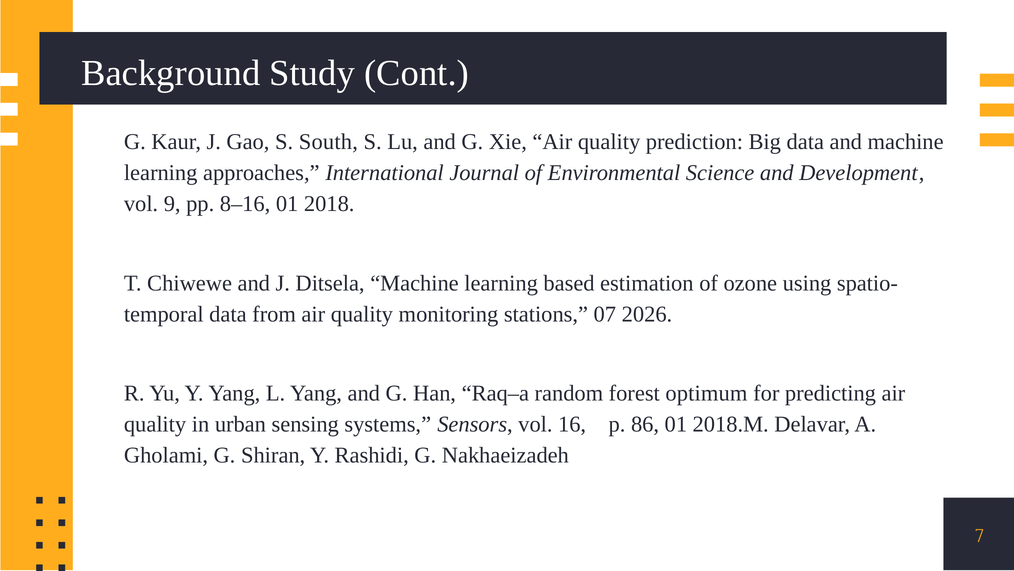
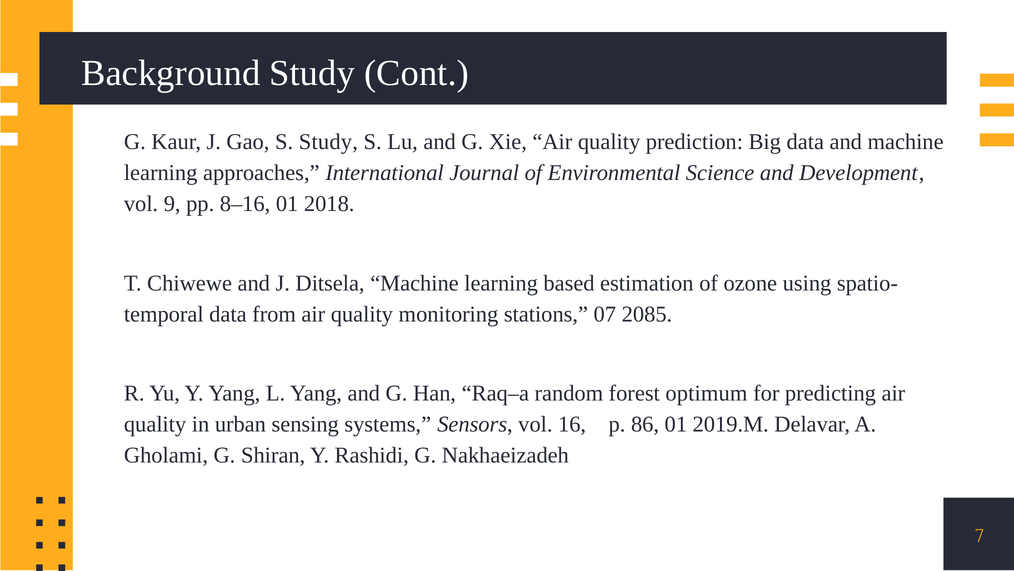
S South: South -> Study (328, 142)
2026: 2026 -> 2085 (647, 314)
2018.M: 2018.M -> 2019.M (731, 424)
